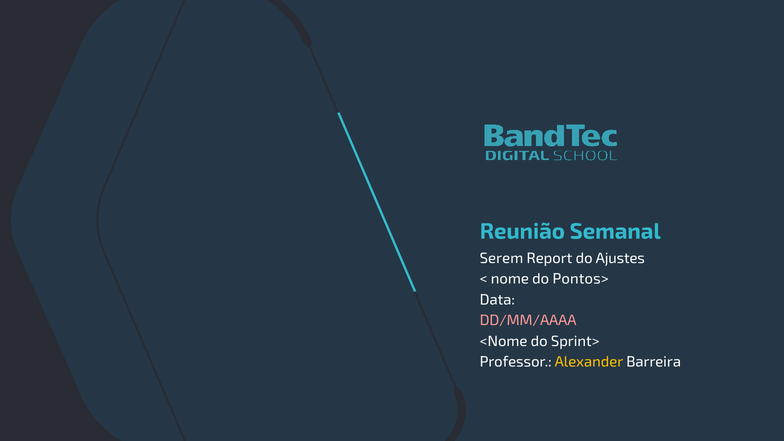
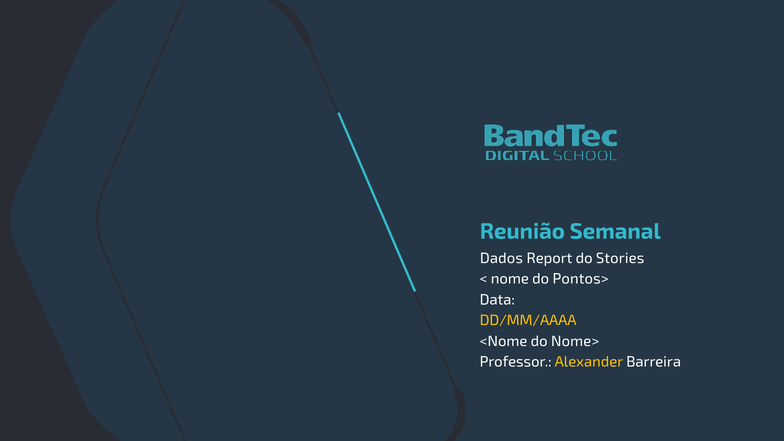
Serem: Serem -> Dados (501, 258)
Ajustes: Ajustes -> Stories (620, 258)
DD/MM/AAAA colour: pink -> yellow (528, 320)
Sprint>: Sprint> -> Nome> (575, 341)
